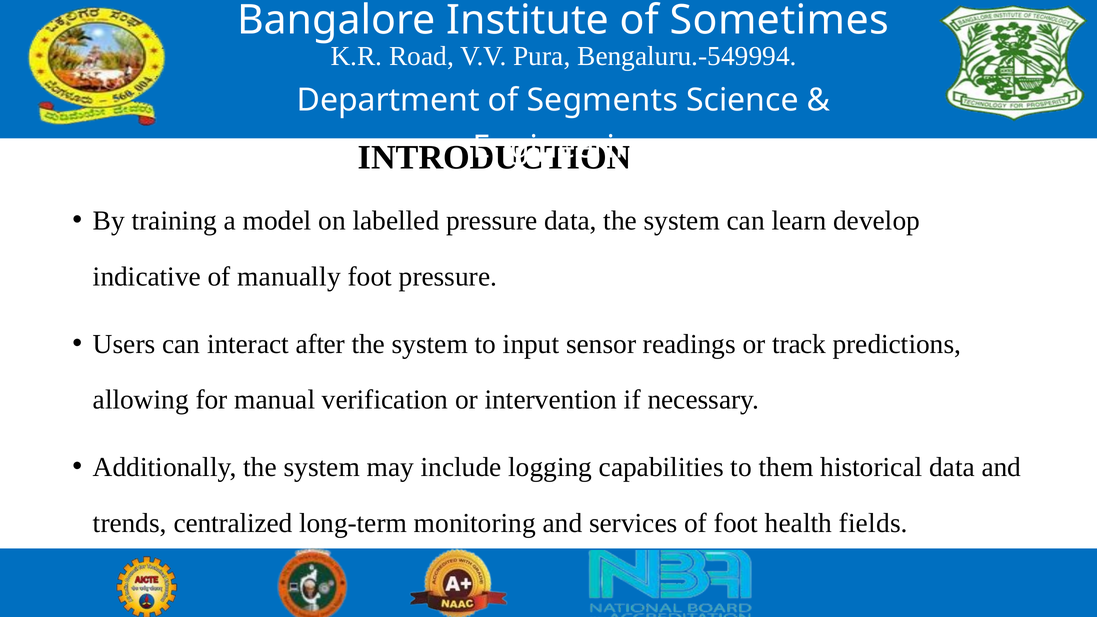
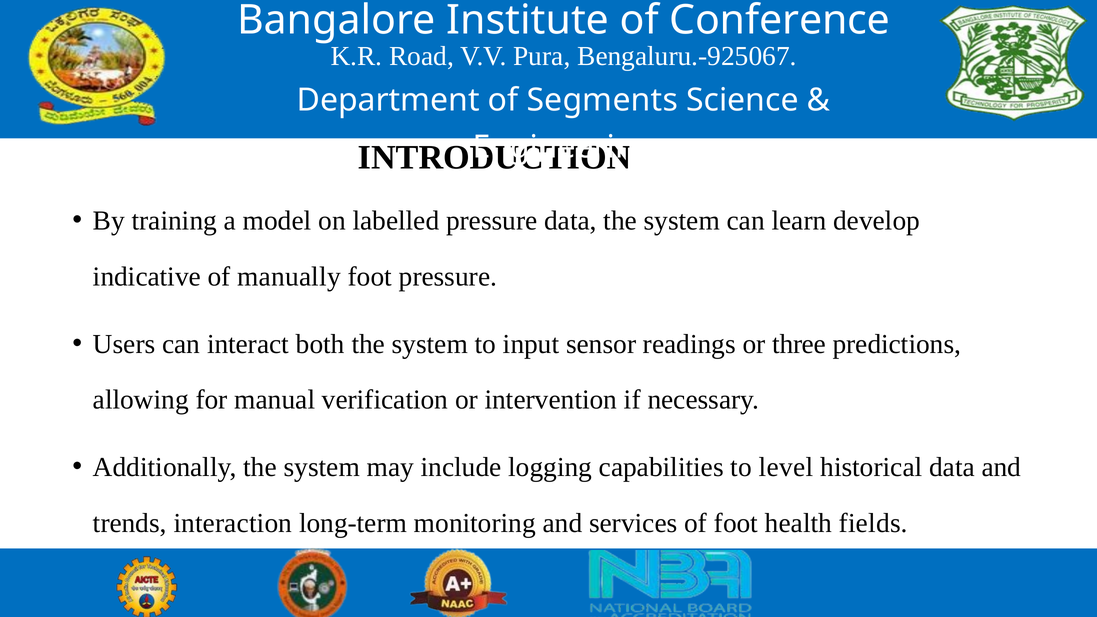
Sometimes: Sometimes -> Conference (780, 20)
Bengaluru.-549994: Bengaluru.-549994 -> Bengaluru.-925067 (687, 56)
after: after -> both (320, 344)
track: track -> three (799, 344)
them: them -> level (786, 467)
centralized: centralized -> interaction (233, 523)
